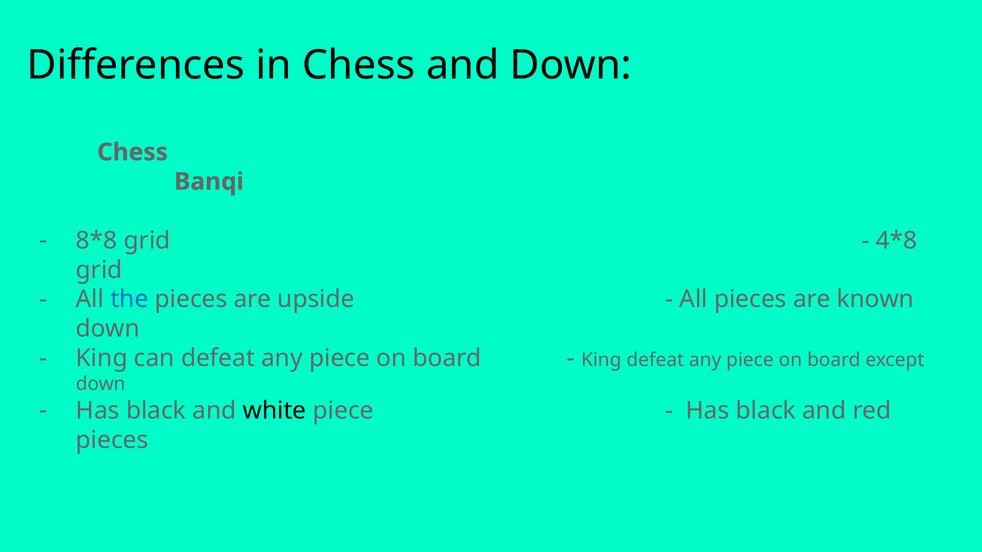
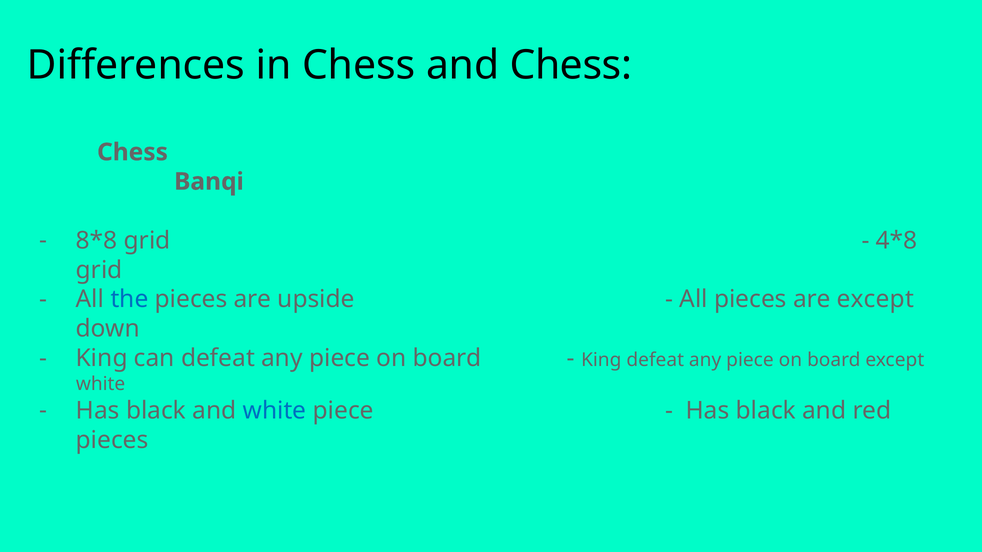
and Down: Down -> Chess (571, 65)
are known: known -> except (875, 300)
down: down -> white (101, 384)
white colour: black -> blue (275, 411)
